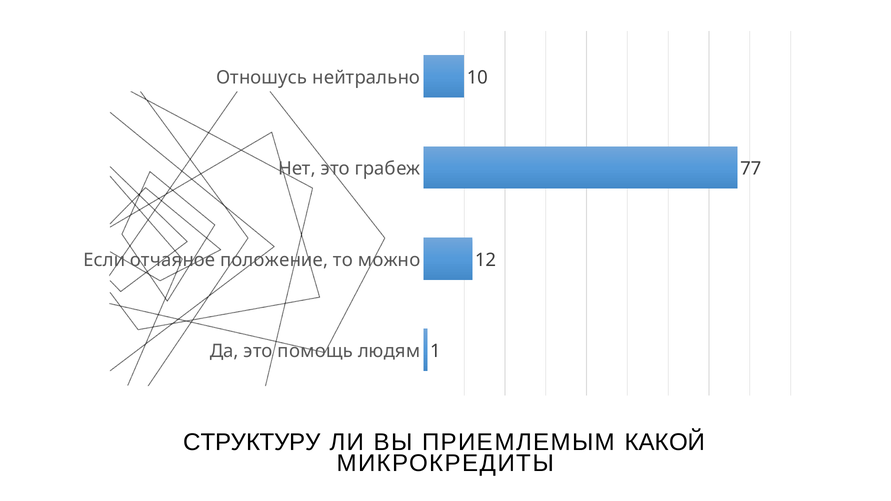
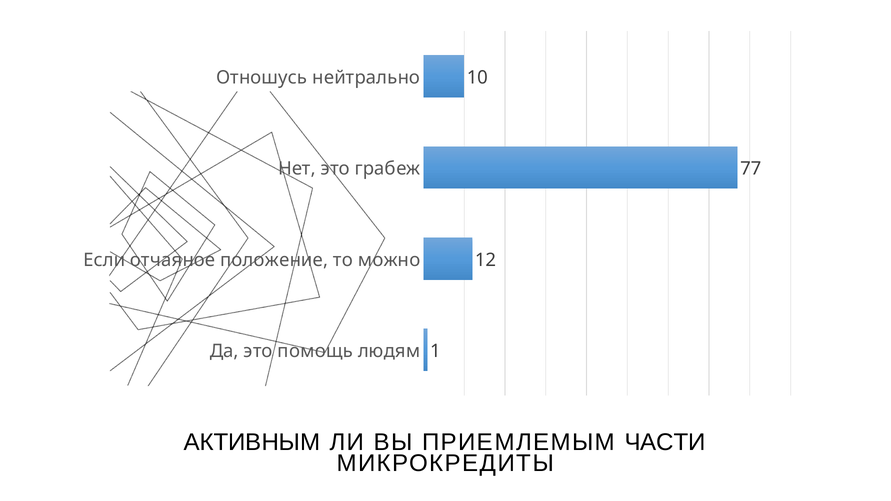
СТРУКТУРУ: СТРУКТУРУ -> АКТИВНЫМ (252, 443)
КАКОЙ: КАКОЙ -> ЧАСТИ (665, 443)
